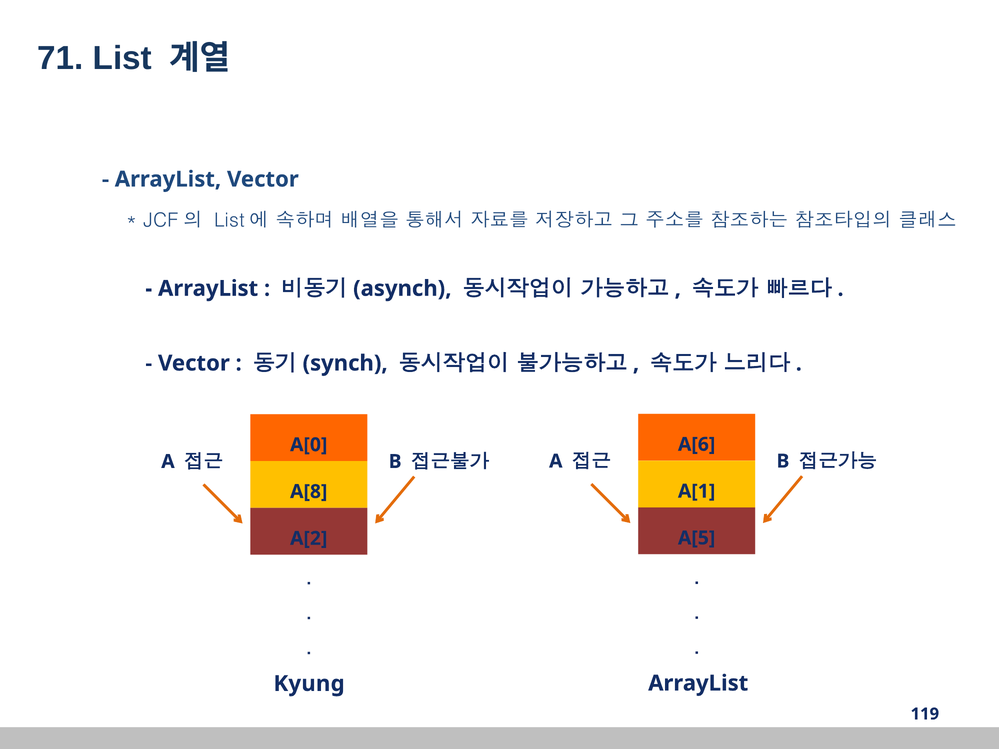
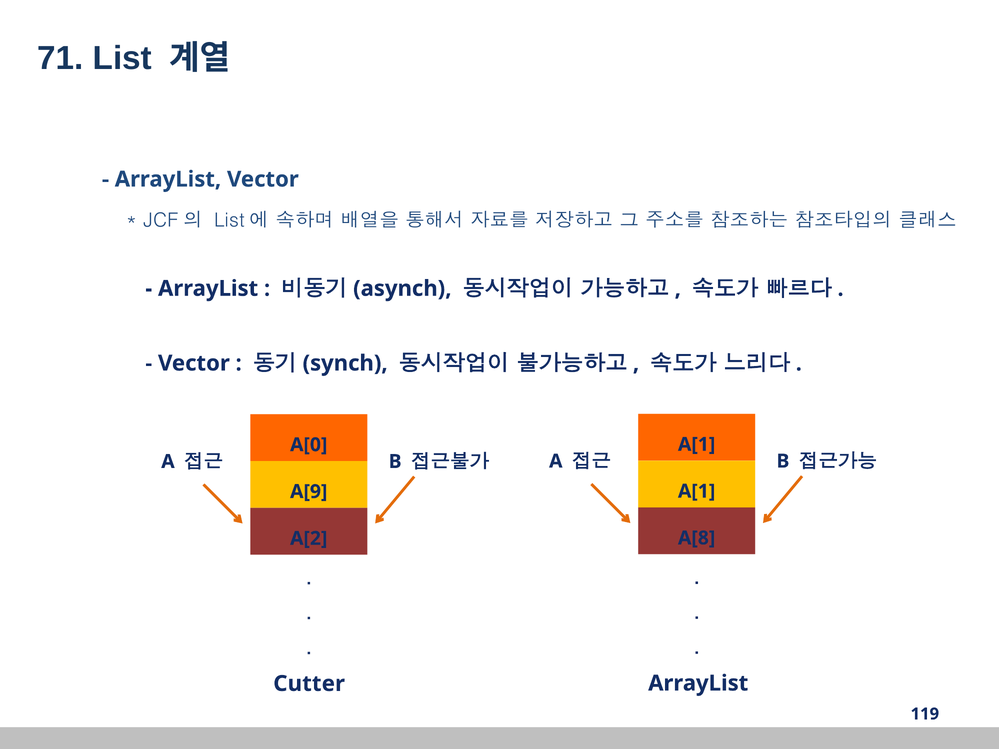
A[6: A[6 -> A[1 (697, 445)
A[8: A[8 -> A[9 (309, 492)
A[5: A[5 -> A[8 (697, 538)
Kyung: Kyung -> Cutter (309, 684)
